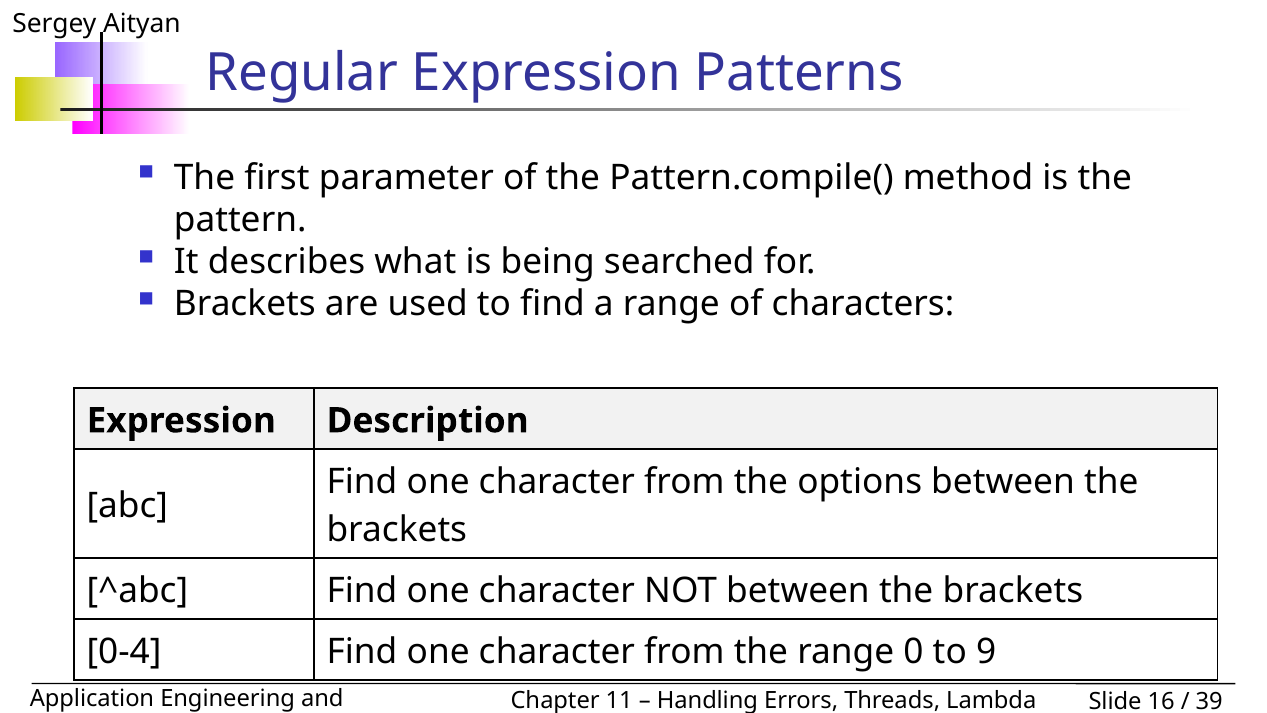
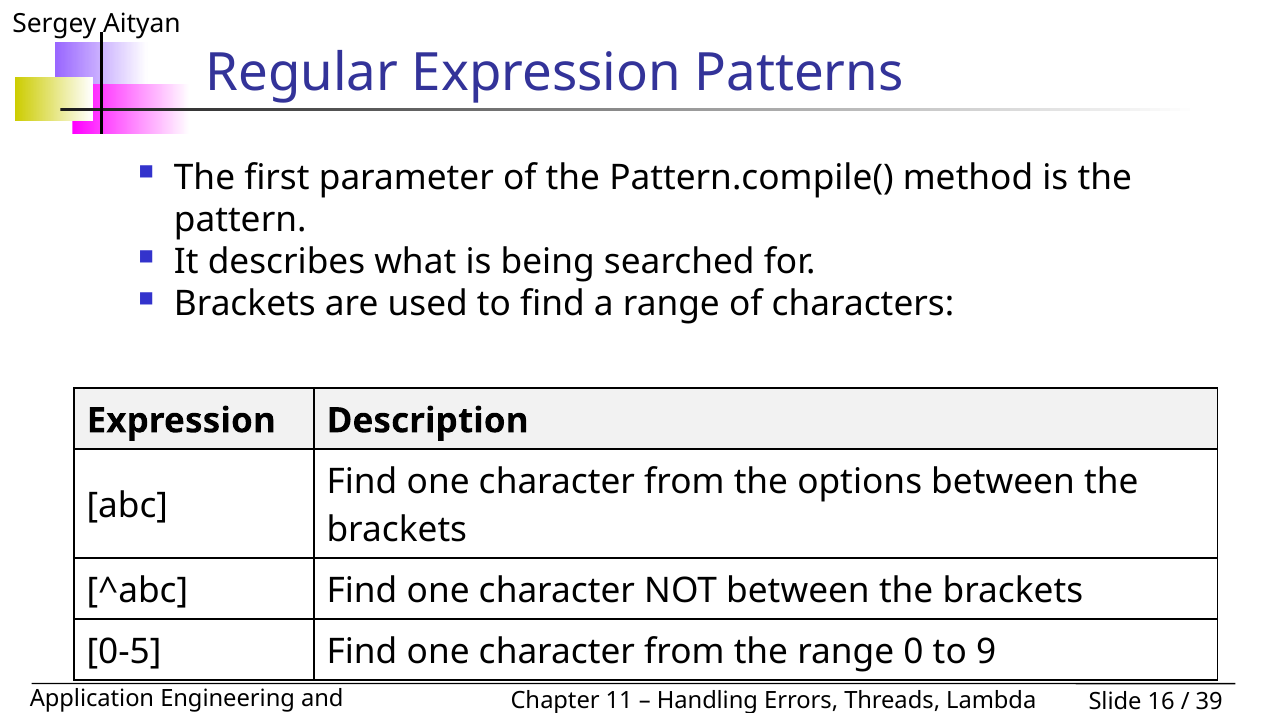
0-4: 0-4 -> 0-5 (124, 651)
